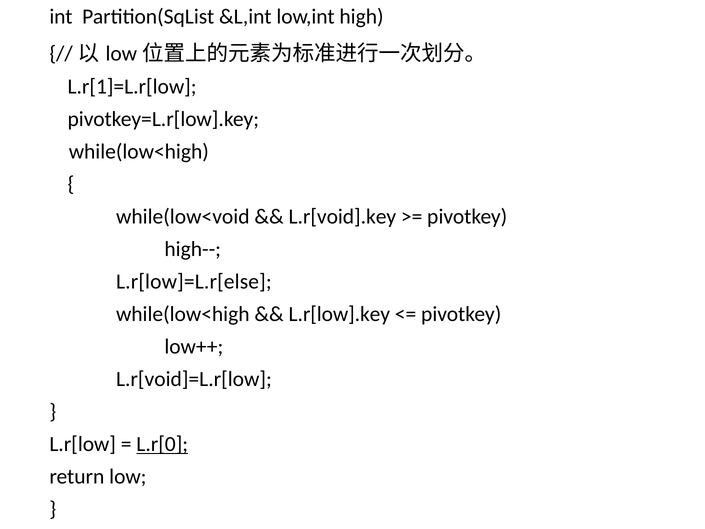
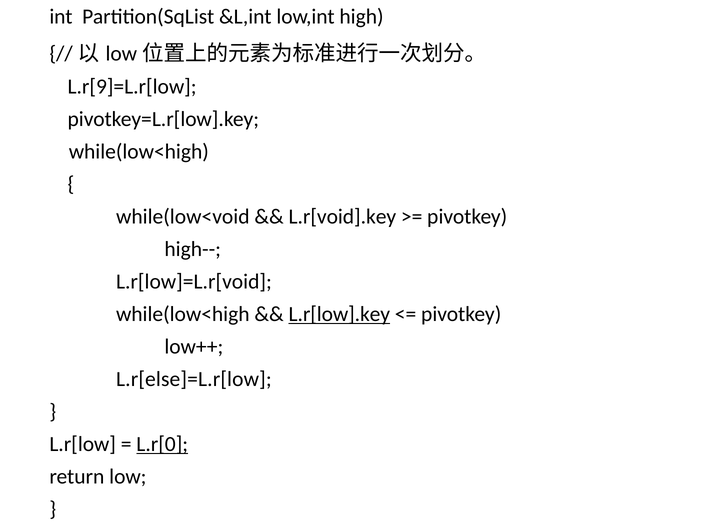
L.r[1]=L.r[low: L.r[1]=L.r[low -> L.r[9]=L.r[low (132, 87)
L.r[low]=L.r[else: L.r[low]=L.r[else -> L.r[low]=L.r[void (194, 282)
L.r[low].key underline: none -> present (339, 314)
L.r[void]=L.r[low: L.r[void]=L.r[low -> L.r[else]=L.r[low (194, 379)
